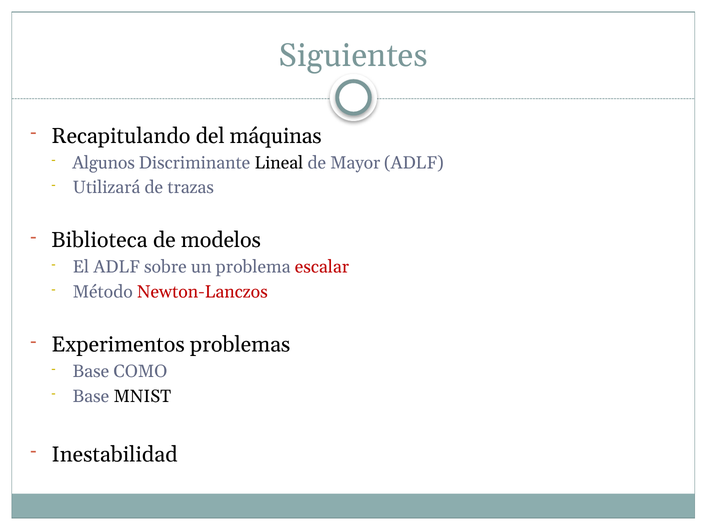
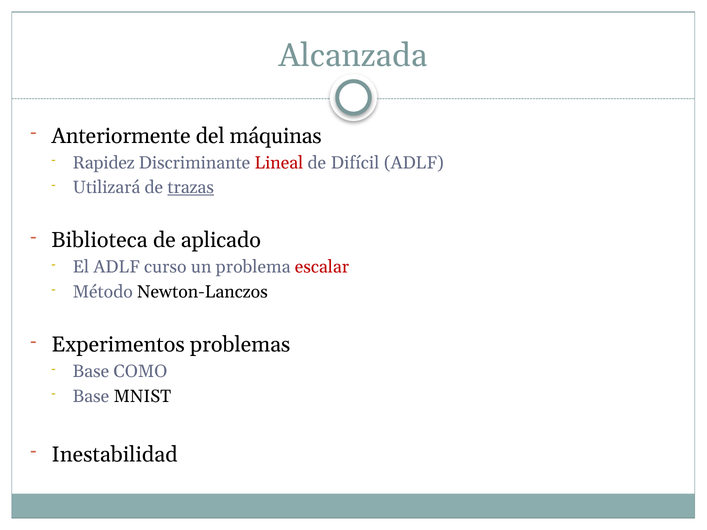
Siguientes: Siguientes -> Alcanzada (353, 56)
Recapitulando: Recapitulando -> Anteriormente (121, 136)
Algunos: Algunos -> Rapidez (104, 163)
Lineal colour: black -> red (279, 163)
Mayor: Mayor -> Difícil (355, 163)
trazas underline: none -> present (191, 188)
modelos: modelos -> aplicado (221, 240)
sobre: sobre -> curso (165, 267)
Newton-Lanczos colour: red -> black (202, 292)
